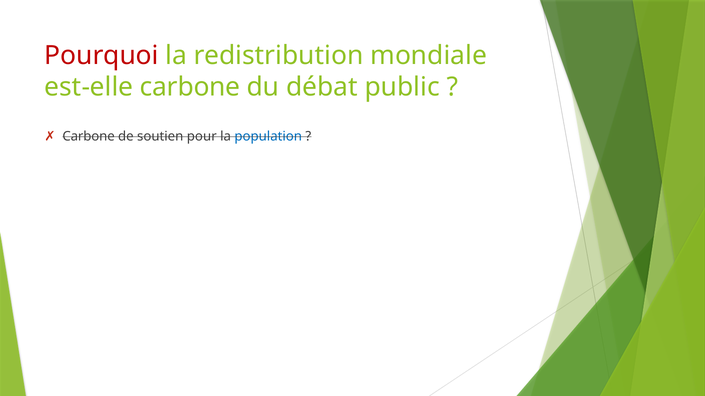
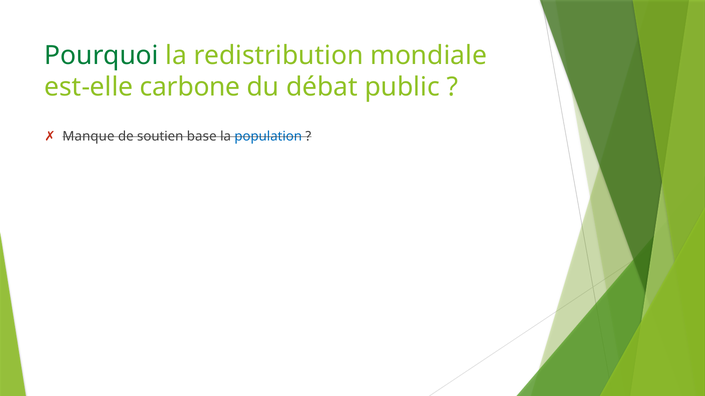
Pourquoi colour: red -> green (101, 56)
Carbone: Carbone -> Manque (88, 136)
pour: pour -> base (202, 136)
